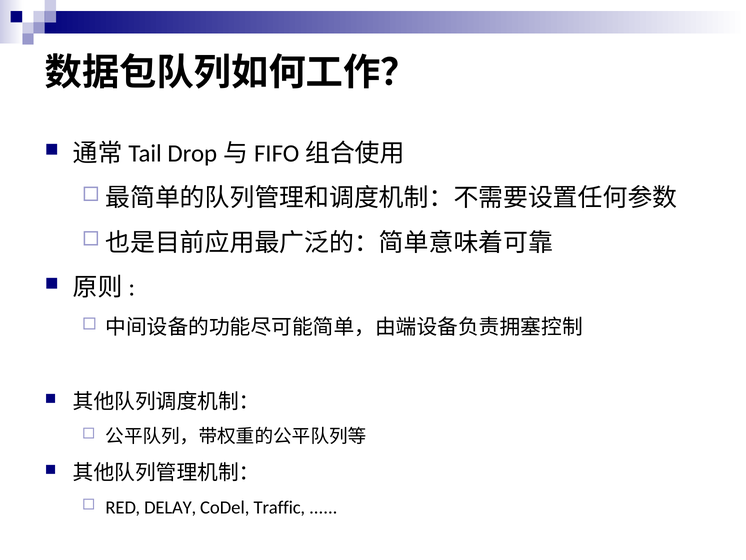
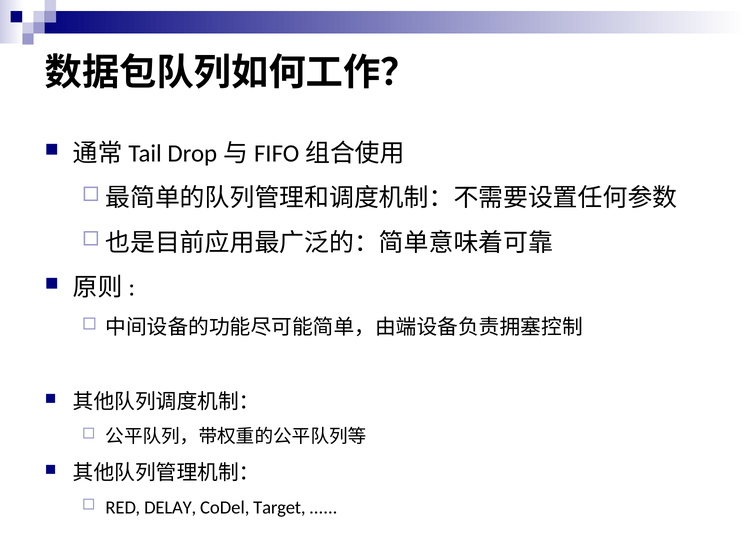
Traffic: Traffic -> Target (279, 507)
